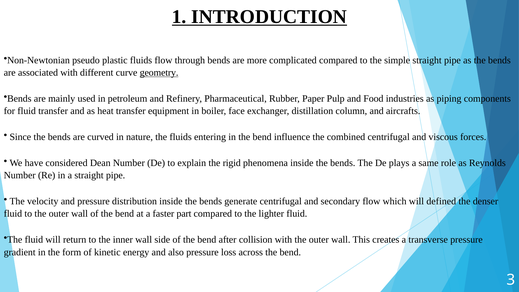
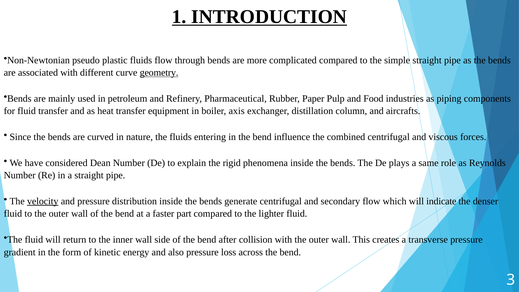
face: face -> axis (237, 111)
velocity underline: none -> present (43, 201)
defined: defined -> indicate (441, 201)
